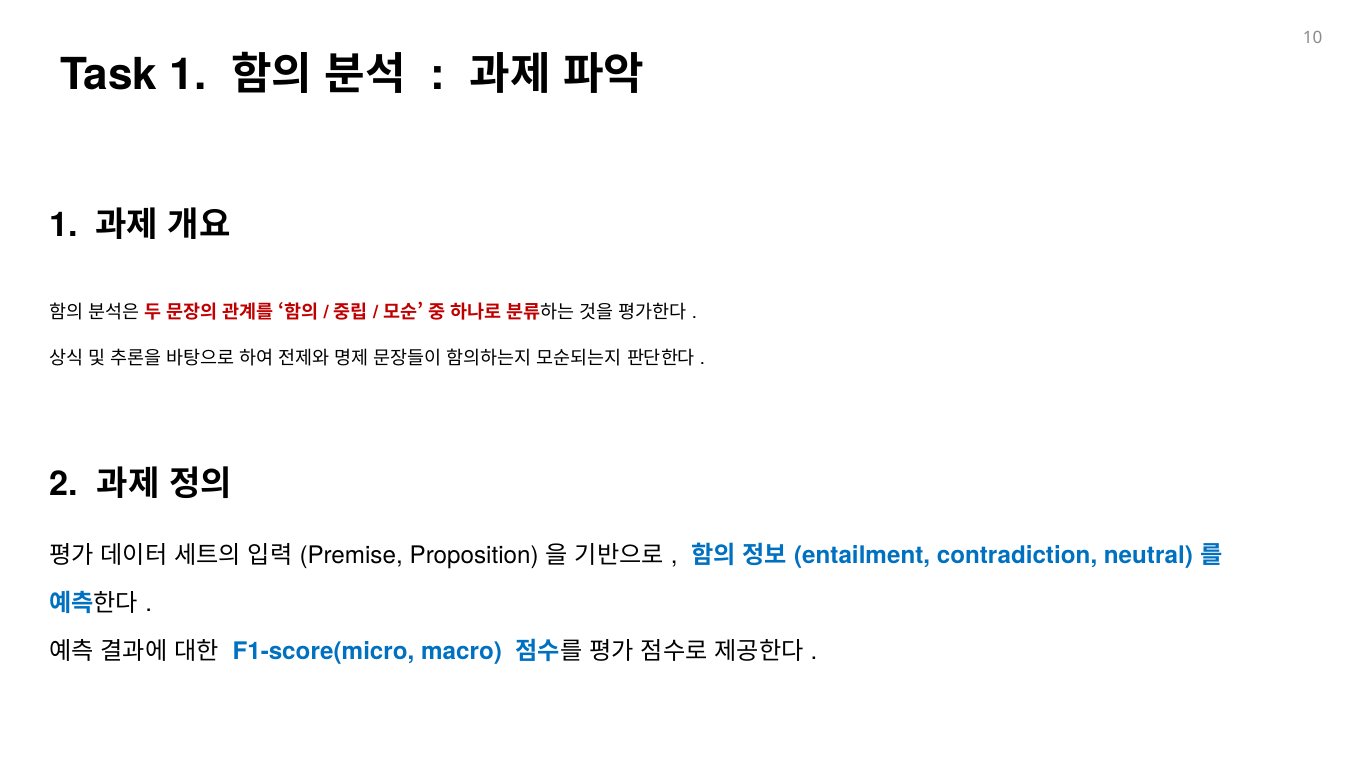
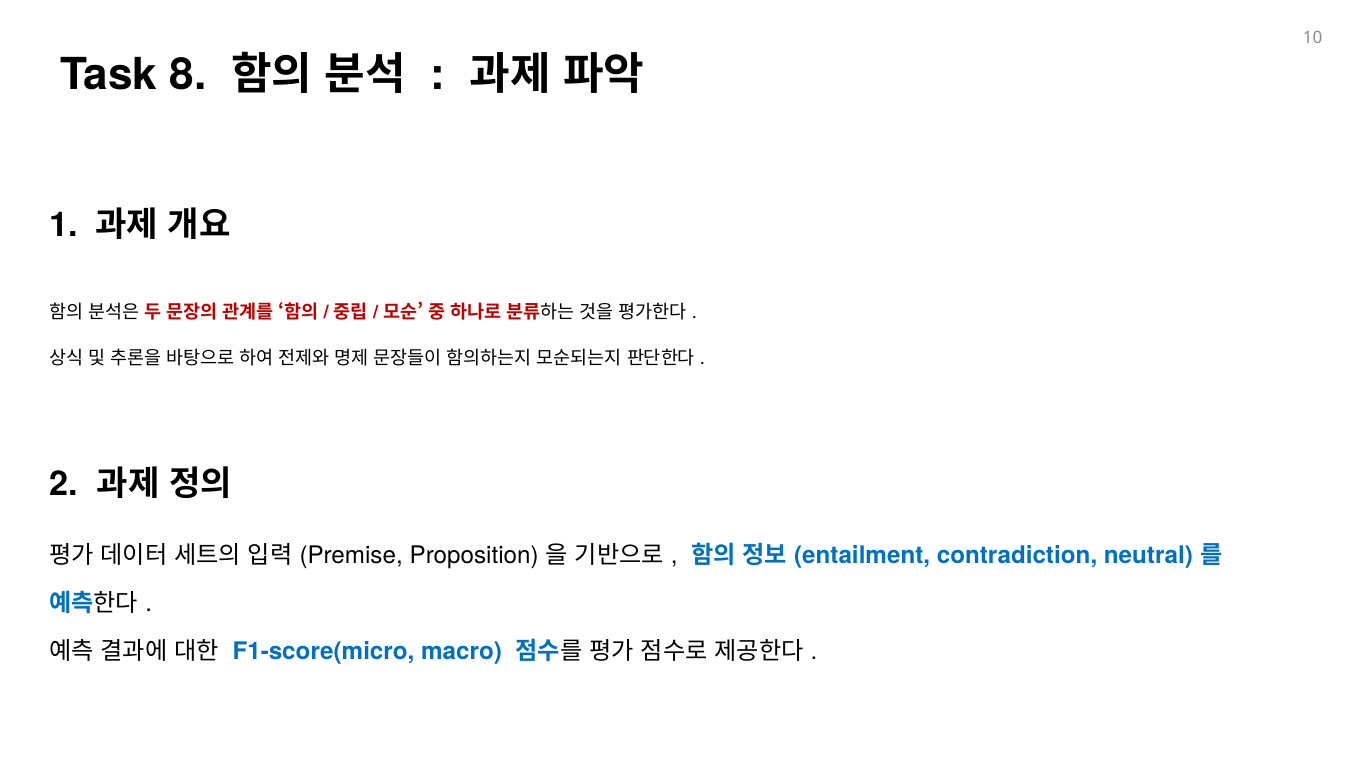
Task 1: 1 -> 8 (188, 75)
